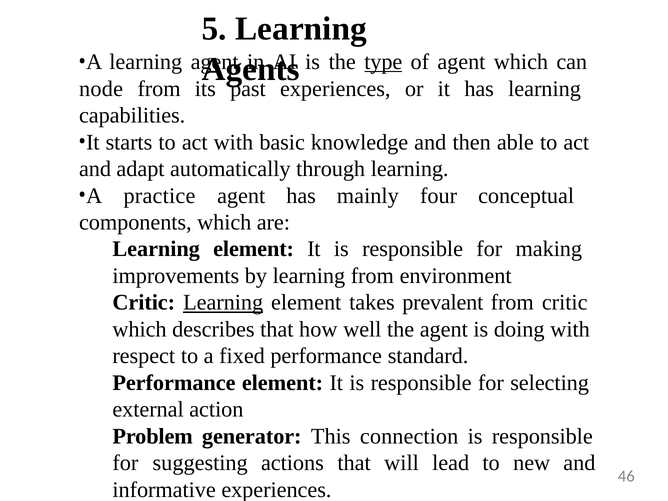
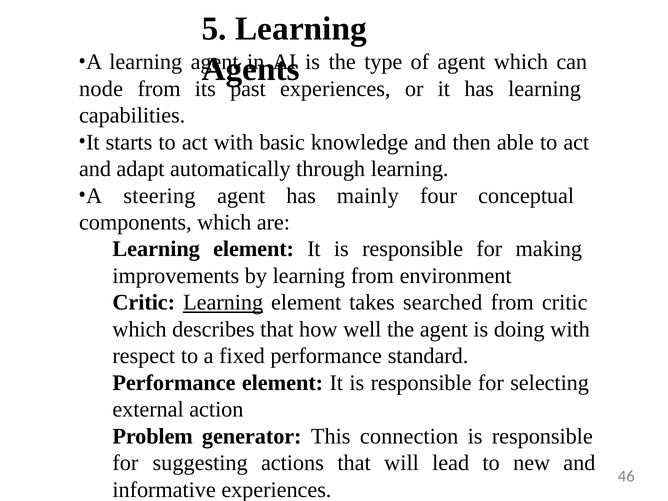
type underline: present -> none (383, 62)
practice: practice -> steering (159, 196)
prevalent: prevalent -> searched (443, 303)
